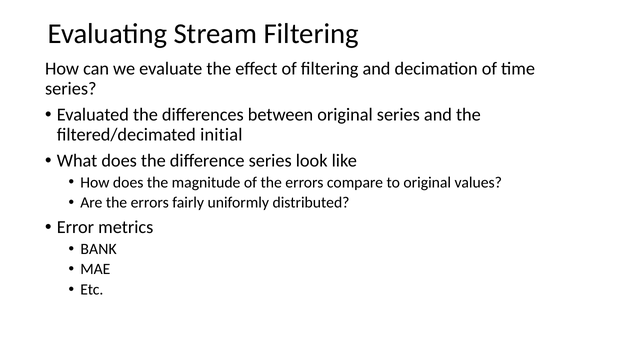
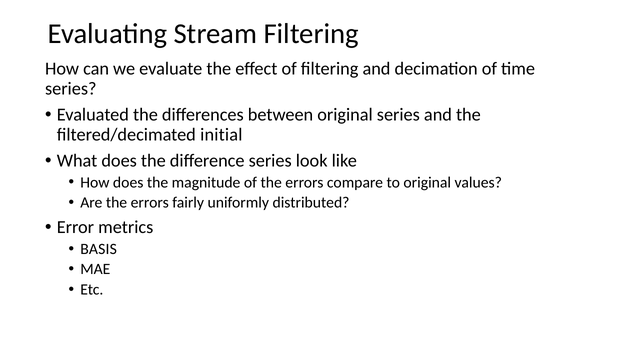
BANK: BANK -> BASIS (99, 249)
